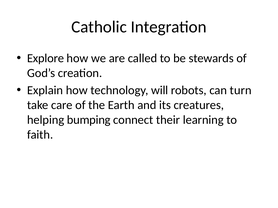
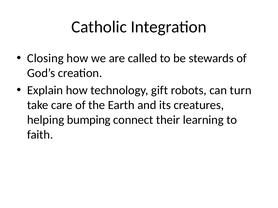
Explore: Explore -> Closing (45, 58)
will: will -> gift (160, 90)
